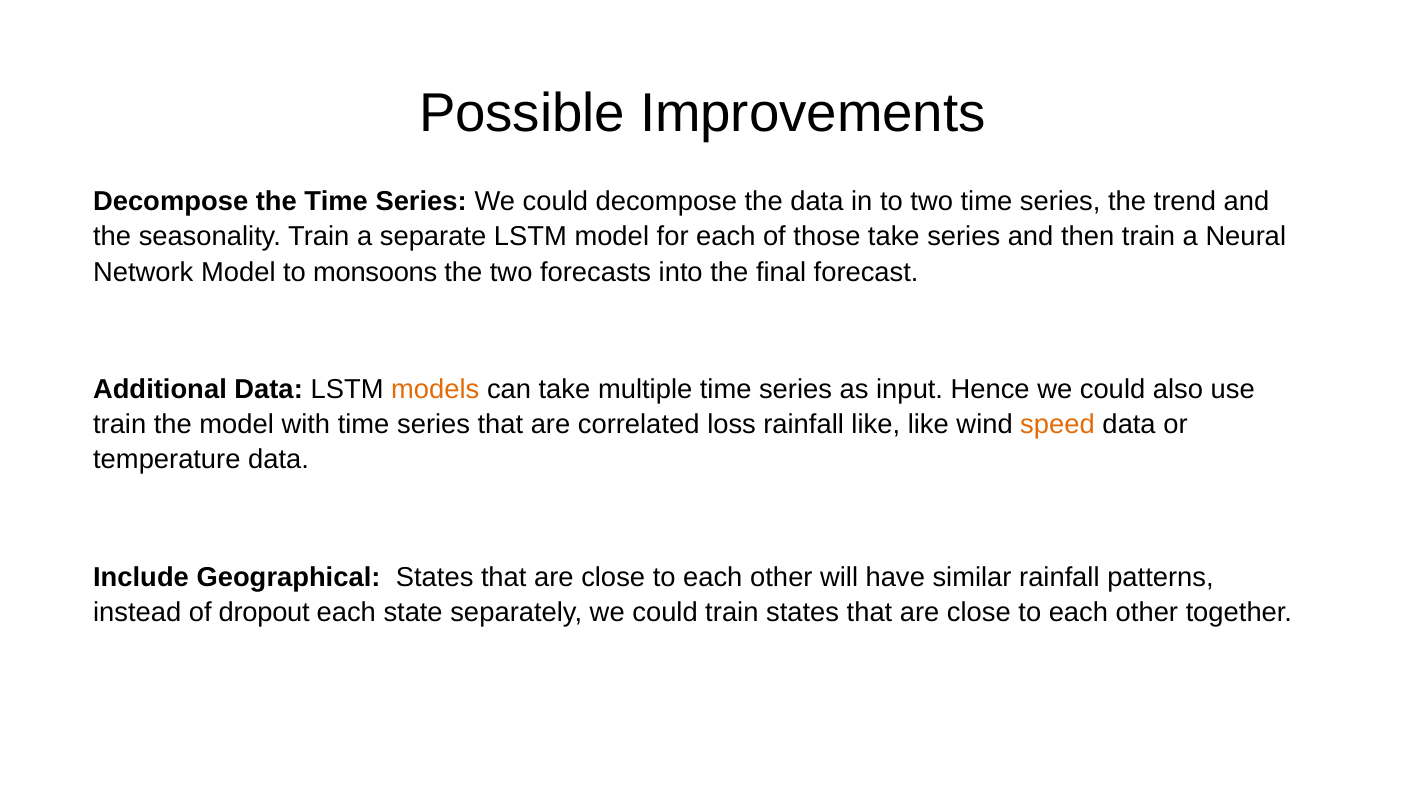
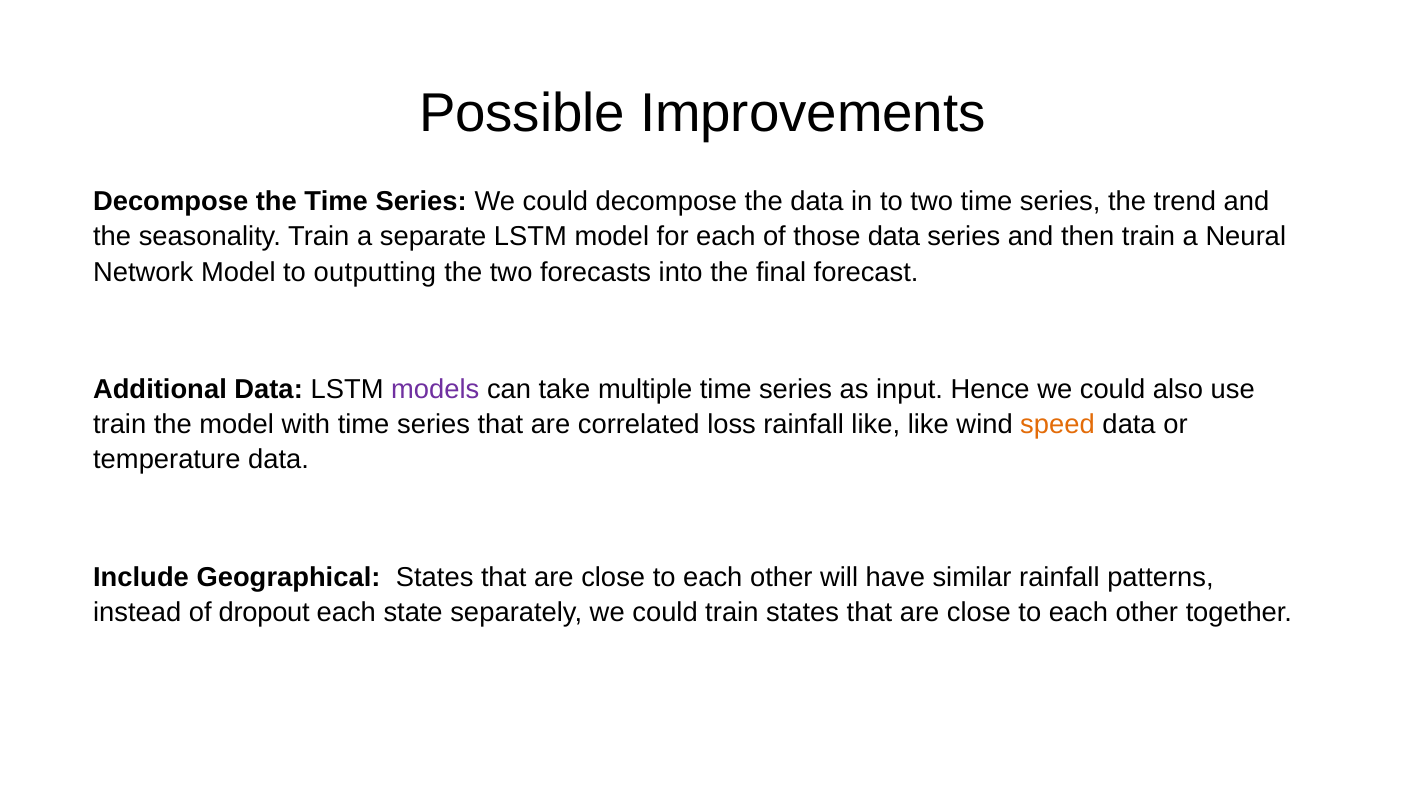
those take: take -> data (894, 237)
monsoons: monsoons -> outputting (375, 272)
models colour: orange -> purple (435, 390)
